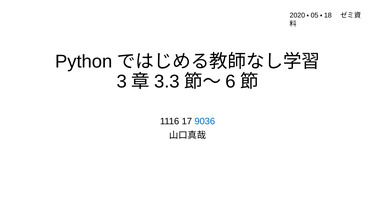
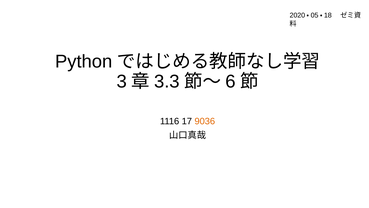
9036 colour: blue -> orange (205, 121)
